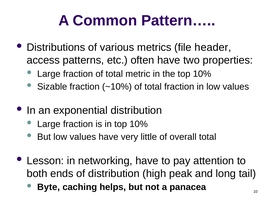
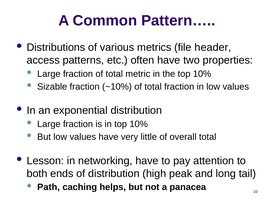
Byte: Byte -> Path (49, 187)
